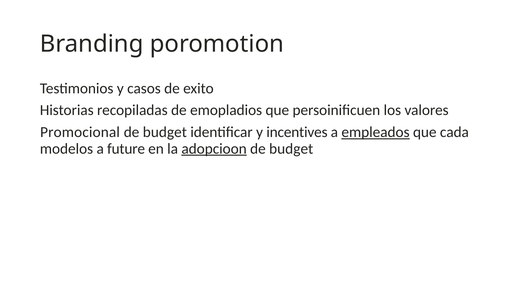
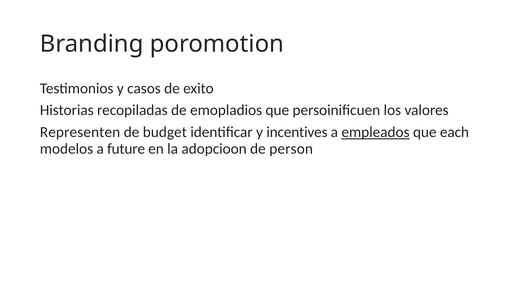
Promocional: Promocional -> Representen (80, 132)
cada: cada -> each (454, 132)
adopcioon underline: present -> none (214, 149)
budget: budget -> person (291, 149)
